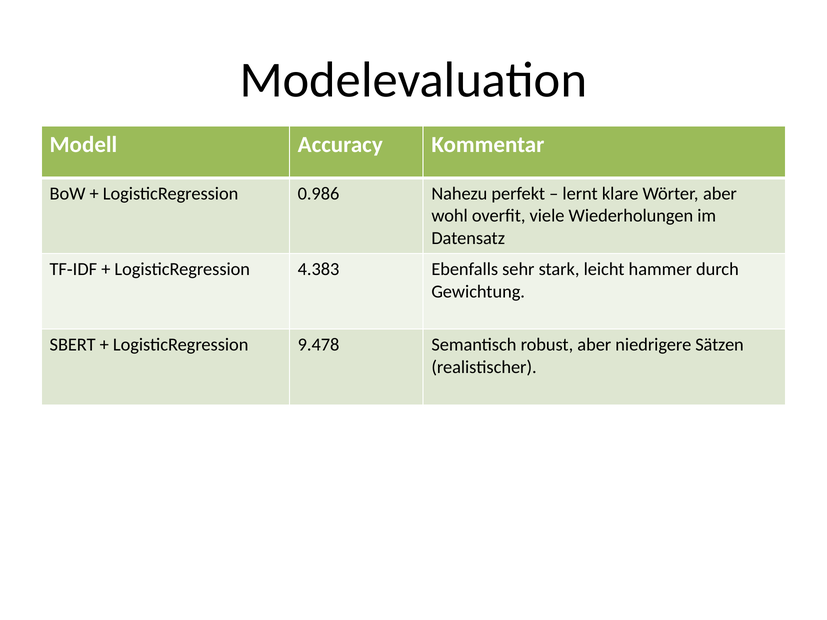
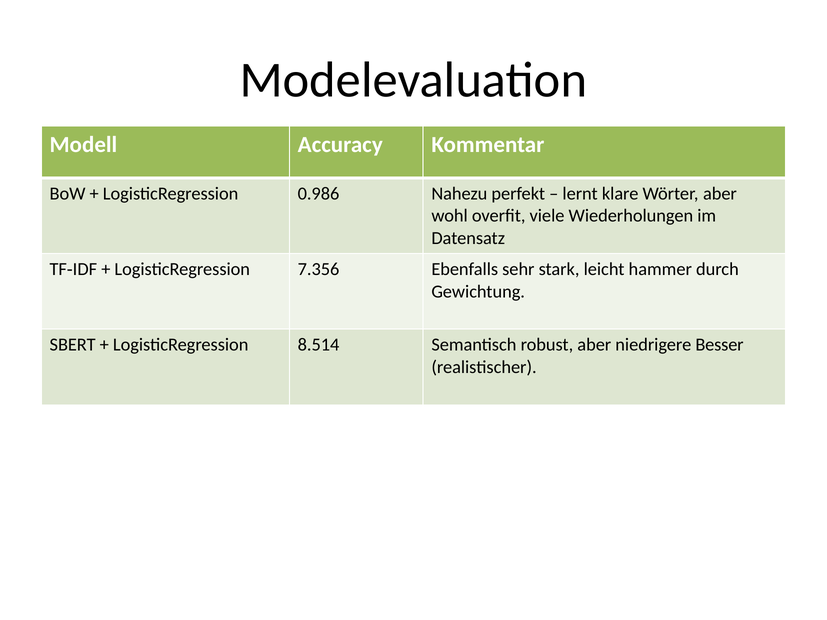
4.383: 4.383 -> 7.356 (319, 269)
9.478: 9.478 -> 8.514 (319, 345)
Sätzen: Sätzen -> Besser (720, 345)
